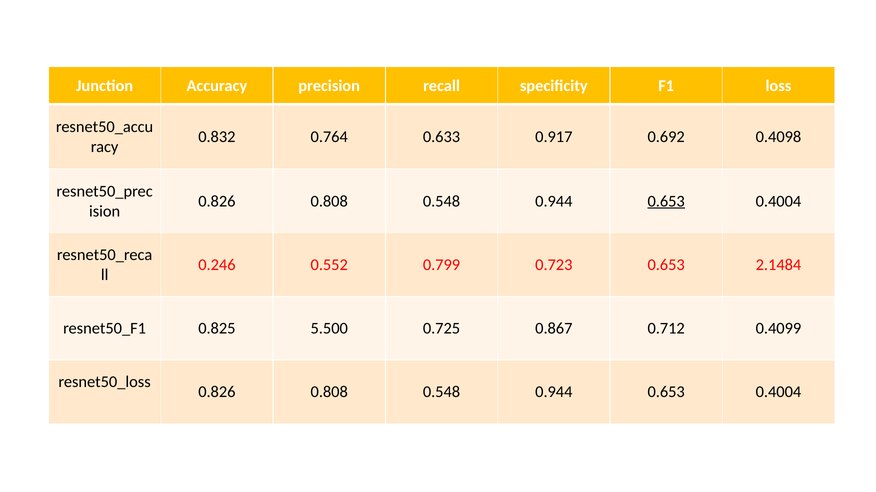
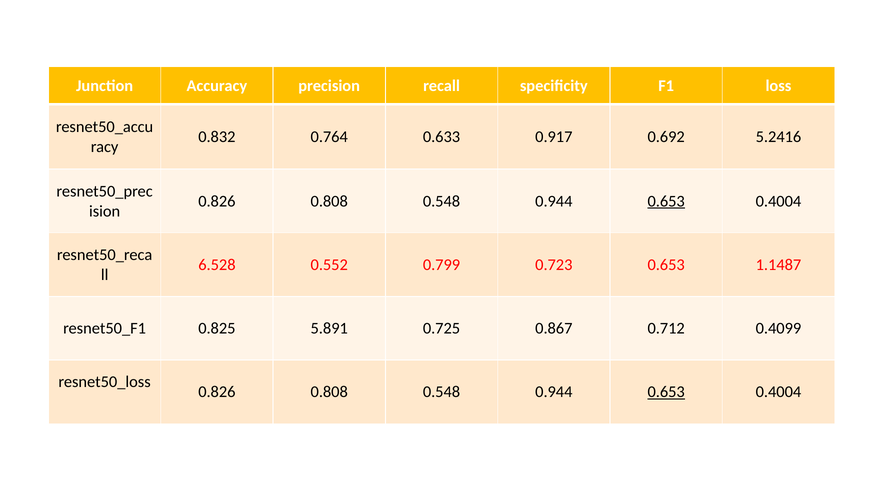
0.4098: 0.4098 -> 5.2416 (778, 137)
0.246: 0.246 -> 6.528 (217, 265)
2.1484: 2.1484 -> 1.1487 (778, 265)
5.500: 5.500 -> 5.891 (329, 329)
0.653 underline: none -> present (666, 393)
